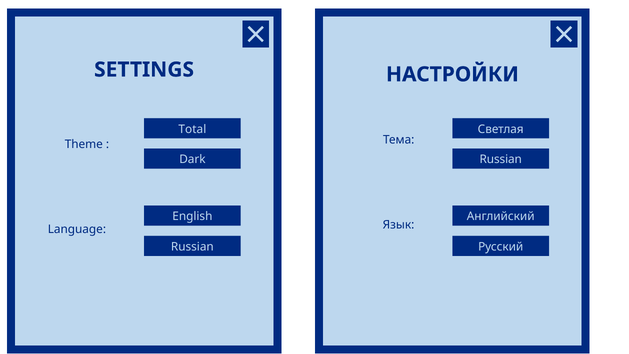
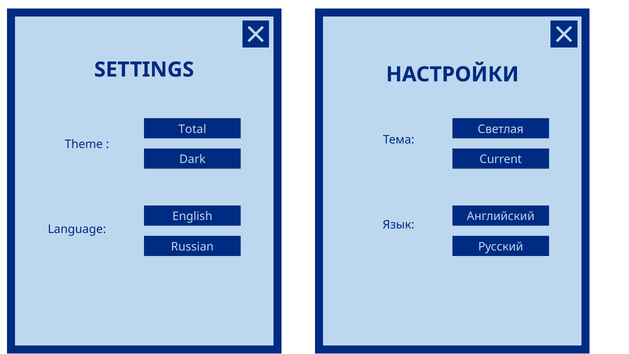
Russian: Russian -> Current (501, 159)
